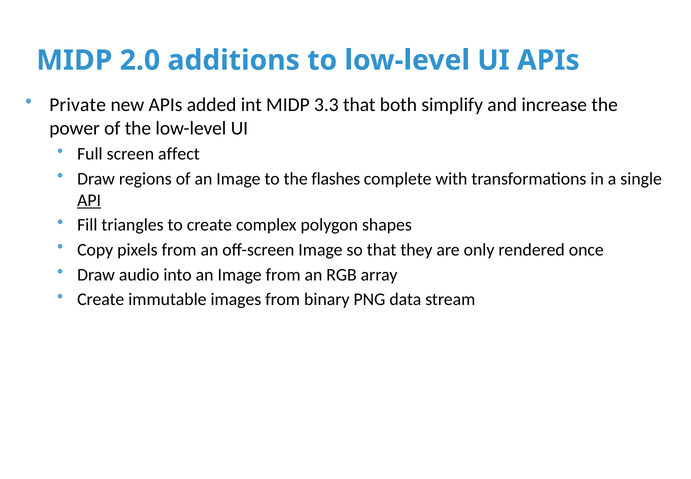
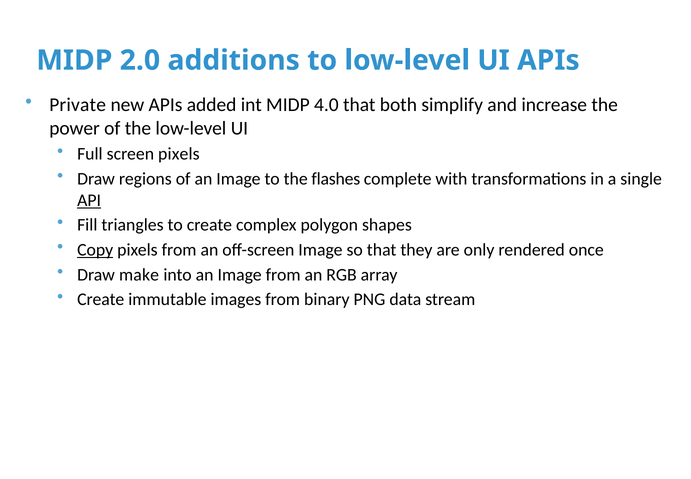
3.3: 3.3 -> 4.0 (326, 105)
screen affect: affect -> pixels (179, 154)
Copy underline: none -> present (95, 249)
audio: audio -> make (139, 274)
